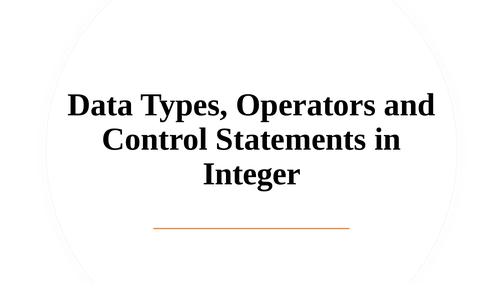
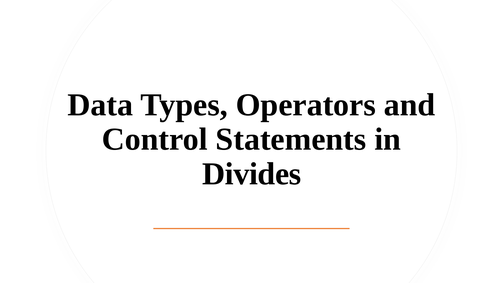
Integer: Integer -> Divides (252, 174)
